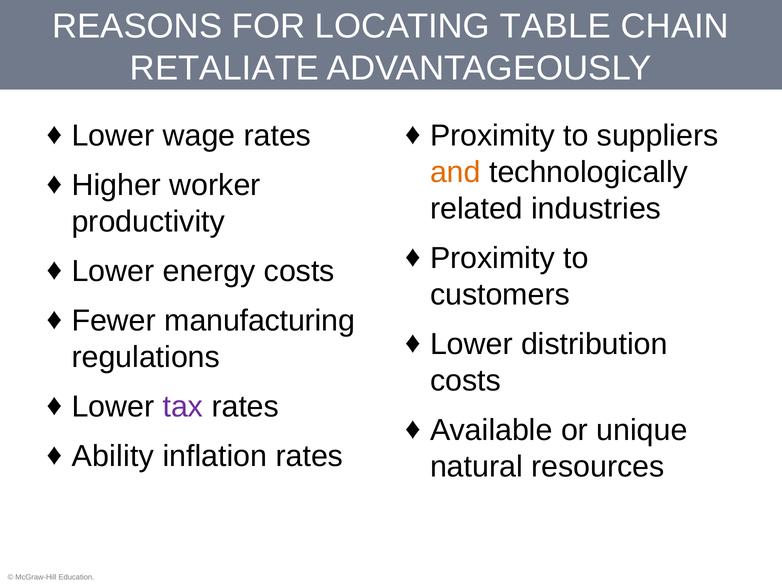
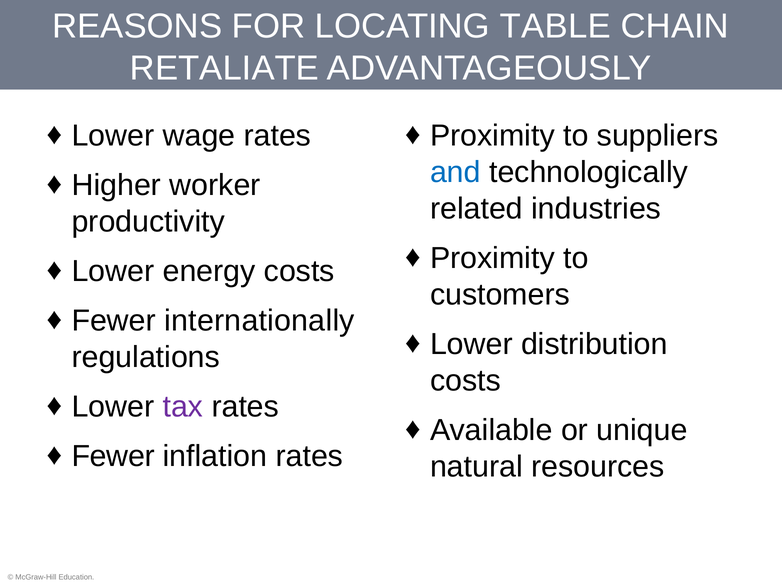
and colour: orange -> blue (455, 173)
manufacturing: manufacturing -> internationally (260, 321)
Ability: Ability -> Fewer (113, 457)
